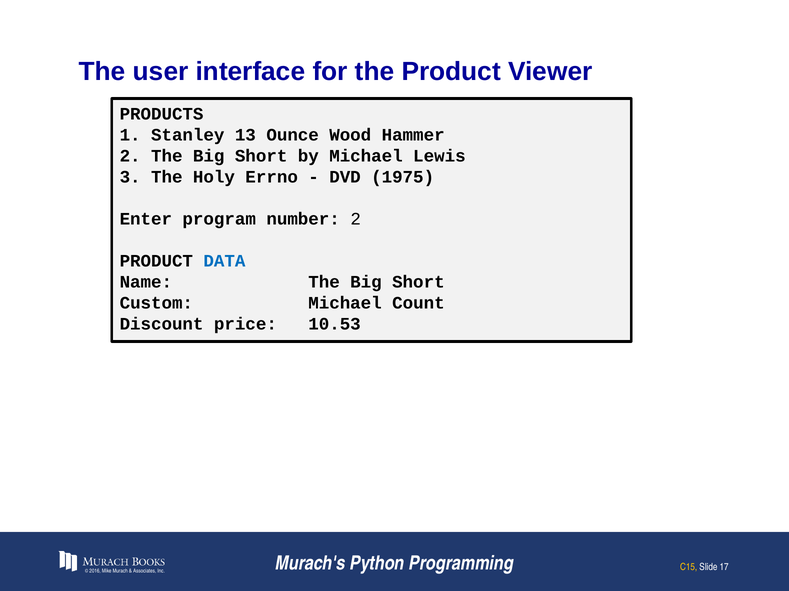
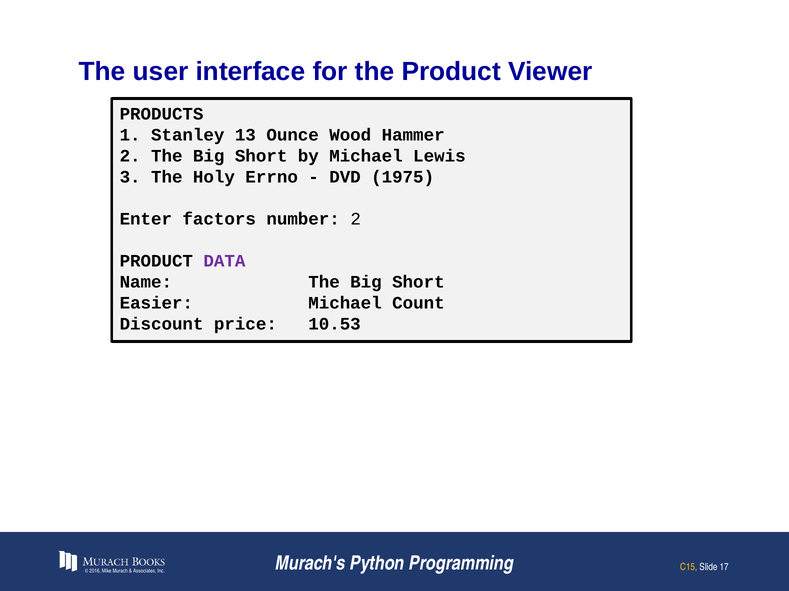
program: program -> factors (219, 219)
DATA colour: blue -> purple (224, 262)
Custom: Custom -> Easier (156, 304)
